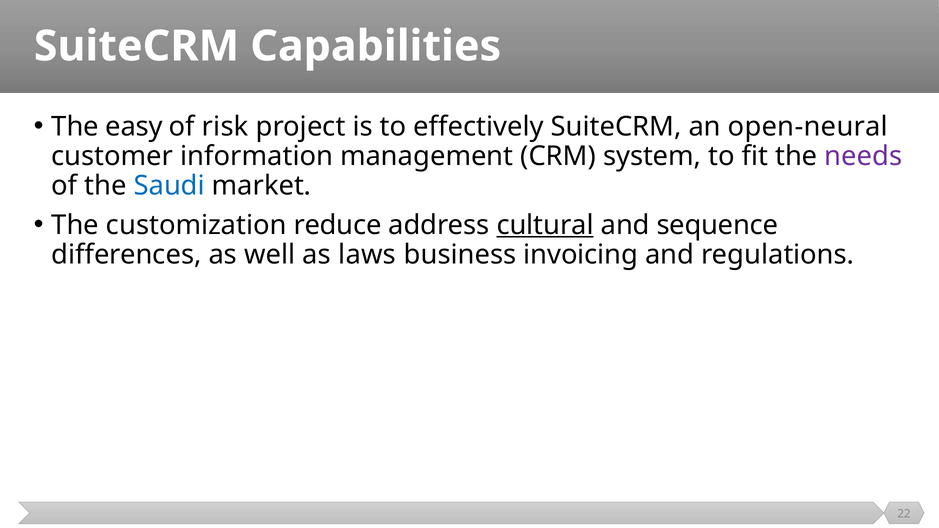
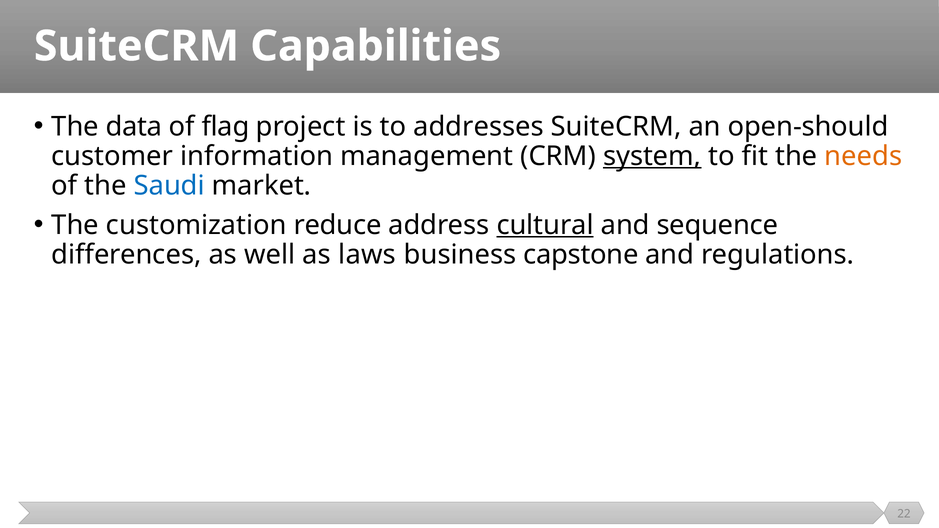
easy: easy -> data (134, 127)
risk: risk -> flag (225, 127)
effectively: effectively -> addresses (479, 127)
open-neural: open-neural -> open-should (808, 127)
system underline: none -> present (652, 156)
needs colour: purple -> orange (863, 156)
invoicing: invoicing -> capstone (581, 255)
